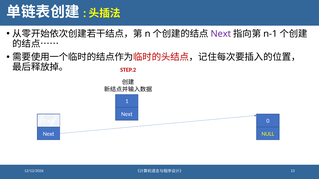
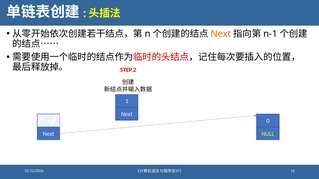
Next colour: purple -> orange (221, 34)
